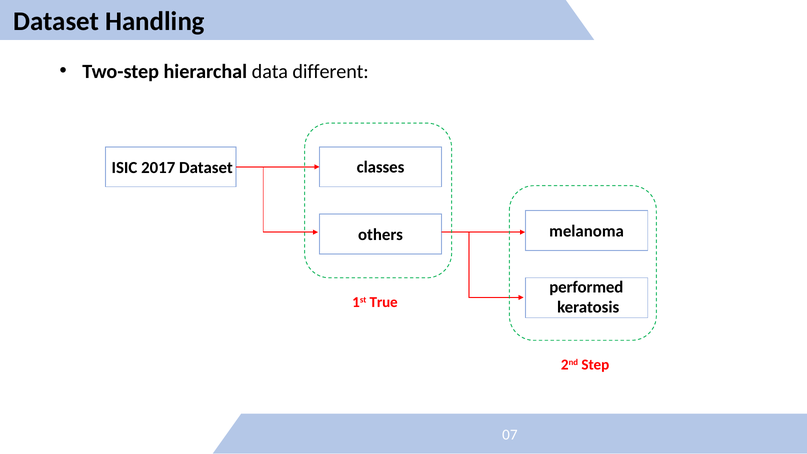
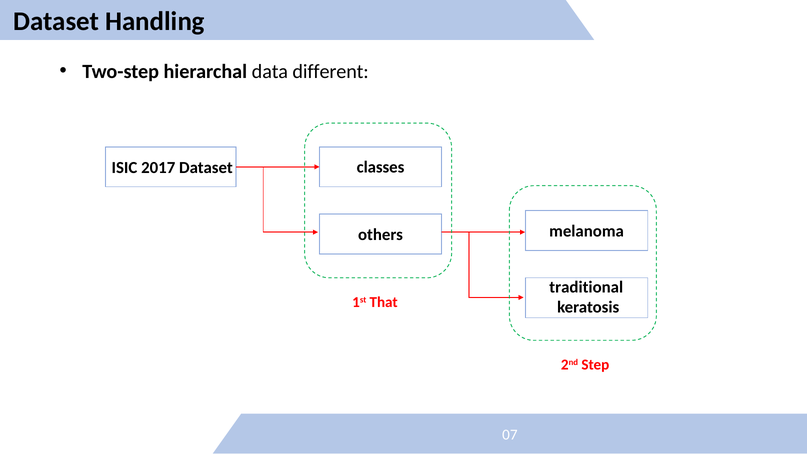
performed: performed -> traditional (586, 287)
True: True -> That (384, 302)
